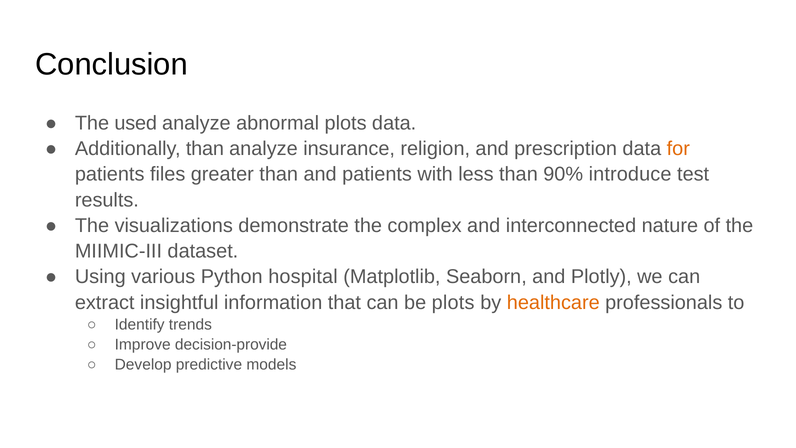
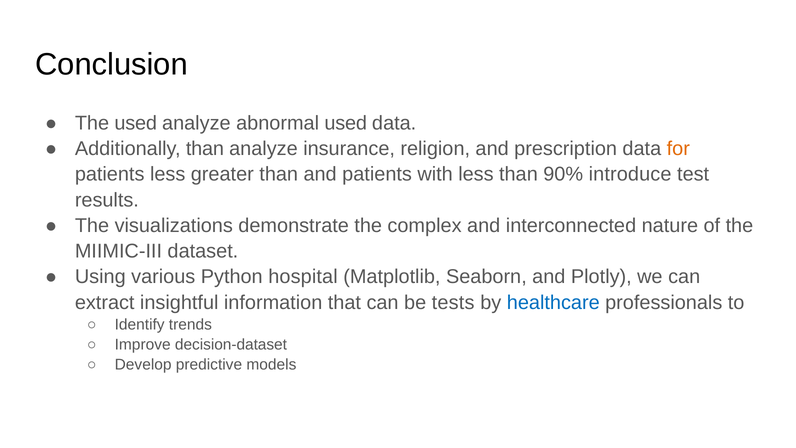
abnormal plots: plots -> used (346, 123)
patients files: files -> less (168, 174)
be plots: plots -> tests (453, 302)
healthcare colour: orange -> blue (553, 302)
decision-provide: decision-provide -> decision-dataset (231, 345)
